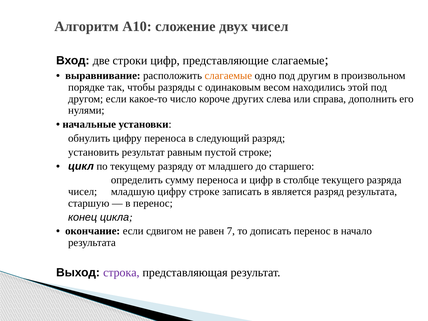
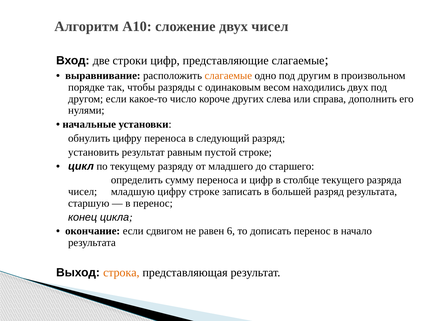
находились этой: этой -> двух (358, 87)
является: является -> большей (292, 192)
7: 7 -> 6 (231, 231)
строка colour: purple -> orange (121, 272)
